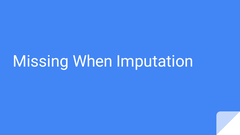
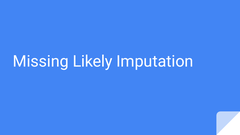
When: When -> Likely (93, 61)
